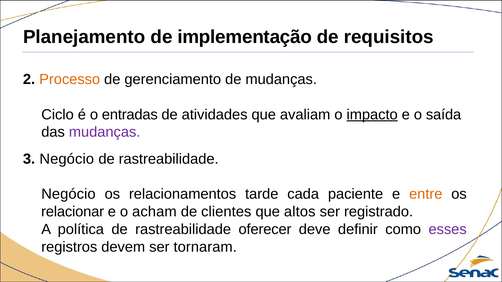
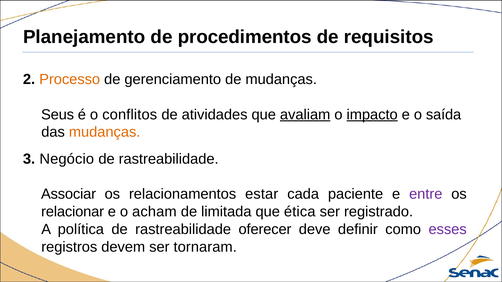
implementação: implementação -> procedimentos (245, 37)
Ciclo: Ciclo -> Seus (58, 115)
entradas: entradas -> conflitos (130, 115)
avaliam underline: none -> present (305, 115)
mudanças colour: purple -> orange (105, 132)
Negócio: Negócio -> Associar (69, 194)
tarde: tarde -> estar (262, 194)
entre colour: orange -> purple (426, 194)
clientes: clientes -> limitada (226, 212)
altos: altos -> ética (300, 212)
